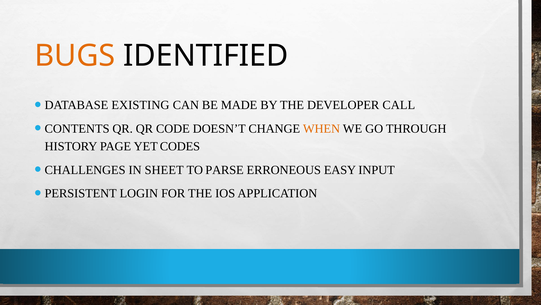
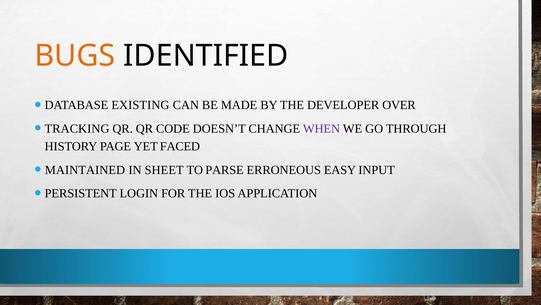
CALL: CALL -> OVER (399, 105)
CONTENTS: CONTENTS -> TRACKING (77, 128)
WHEN colour: orange -> purple (322, 128)
CODES: CODES -> FACED (180, 146)
CHALLENGES: CHALLENGES -> MAINTAINED (85, 170)
